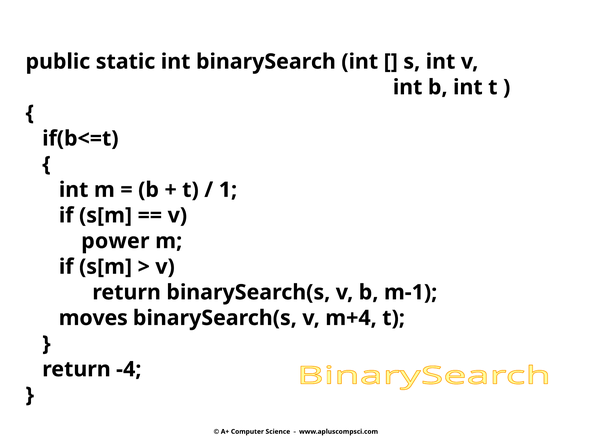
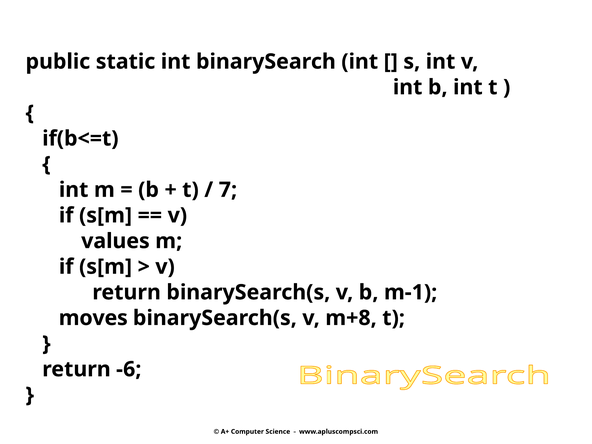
1: 1 -> 7 (228, 190)
power: power -> values (115, 241)
m+4: m+4 -> m+8 (351, 318)
-4: -4 -> -6 (129, 369)
